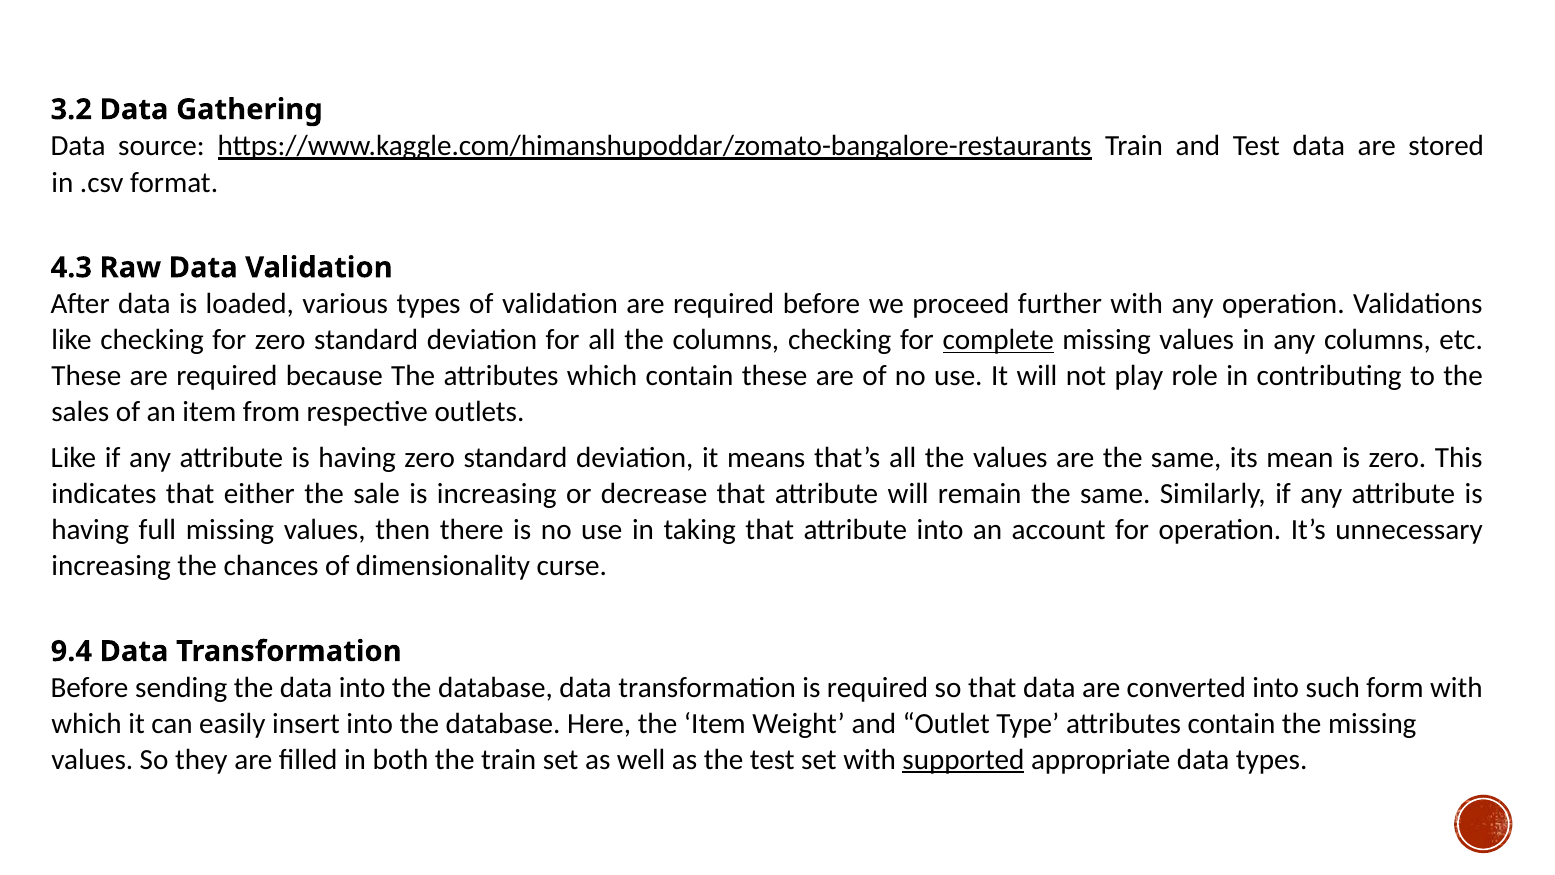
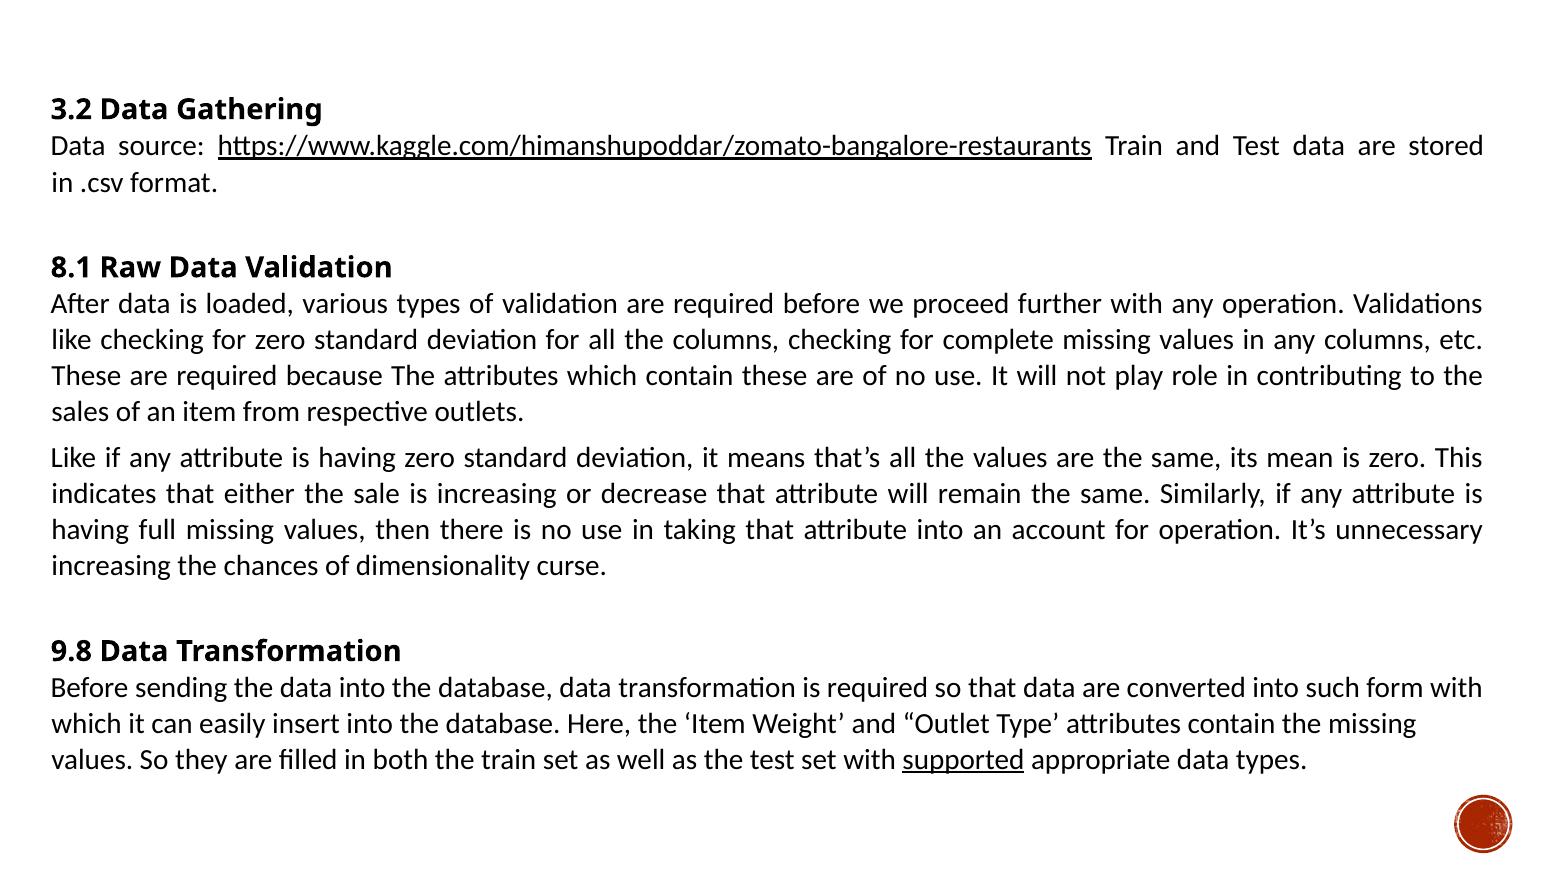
4.3: 4.3 -> 8.1 (71, 268)
complete underline: present -> none (998, 340)
9.4: 9.4 -> 9.8 (71, 651)
